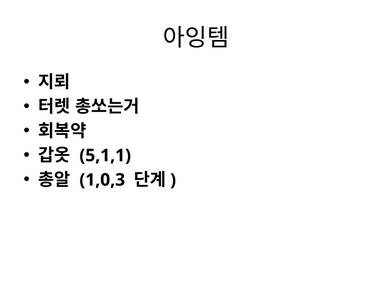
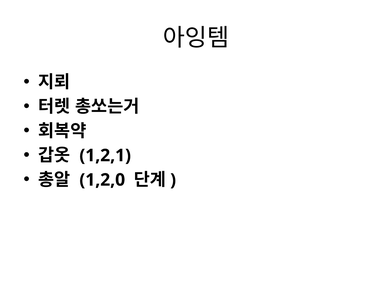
5,1,1: 5,1,1 -> 1,2,1 (105, 155)
1,0,3: 1,0,3 -> 1,2,0 (102, 180)
